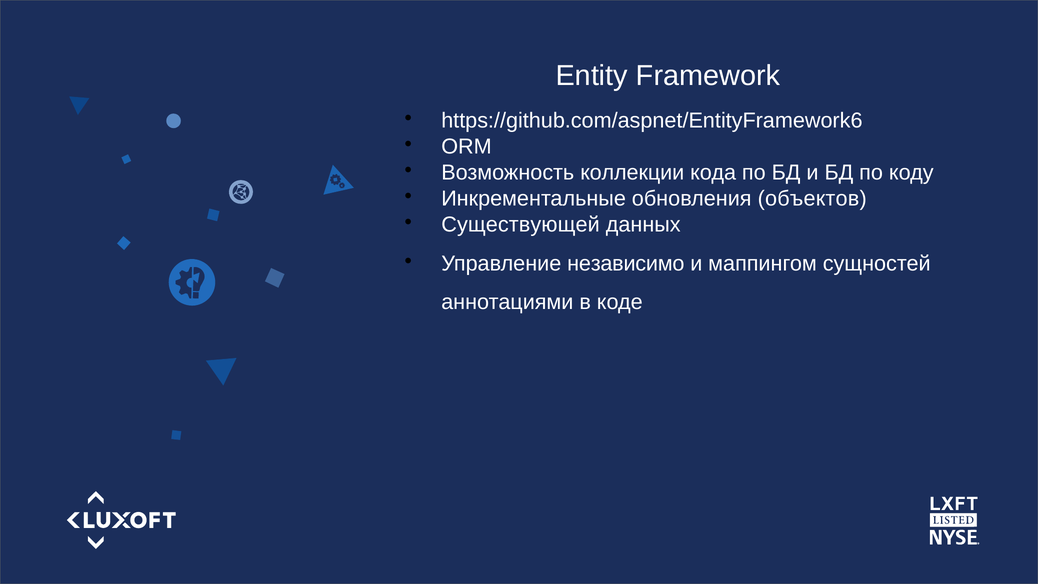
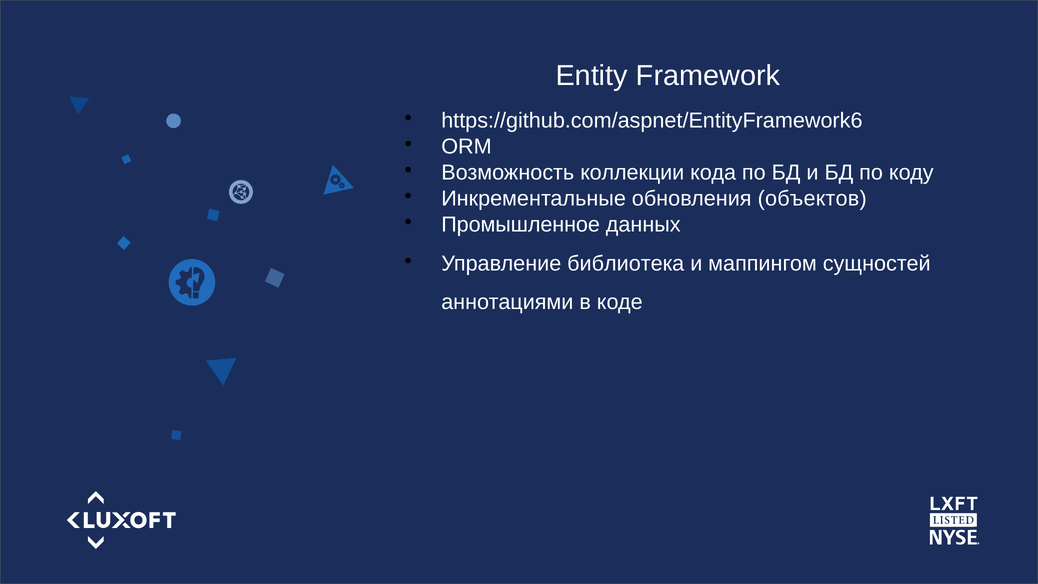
Существующей: Существующей -> Промышленное (521, 224)
независимо: независимо -> библиотека (626, 263)
